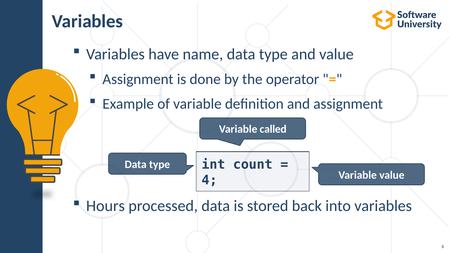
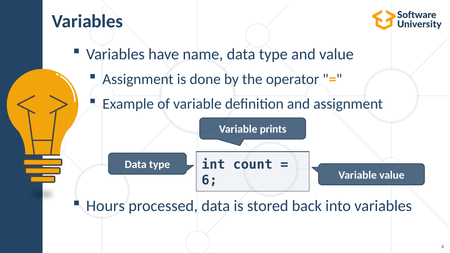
called: called -> prints (273, 129)
4: 4 -> 6 (209, 180)
